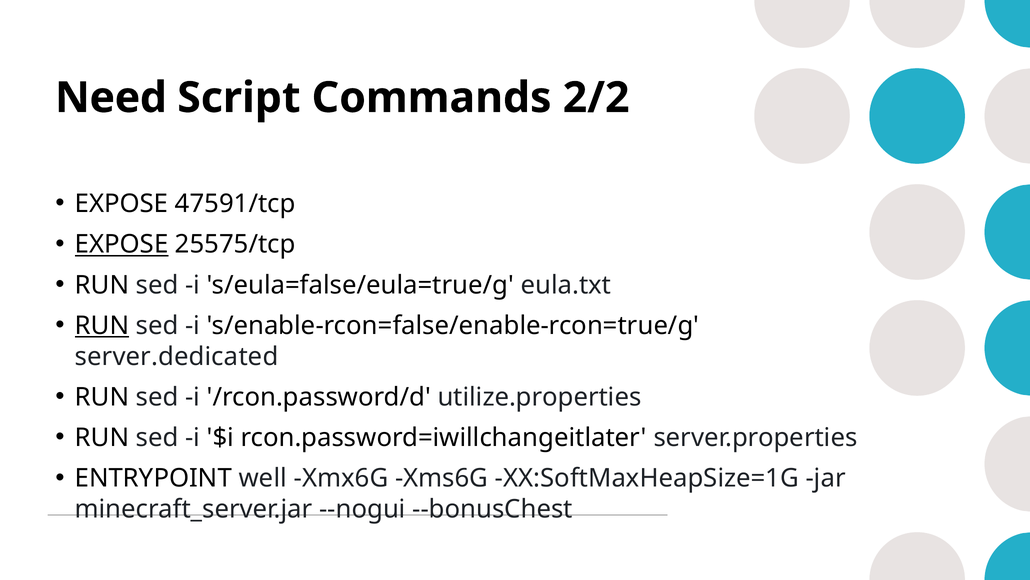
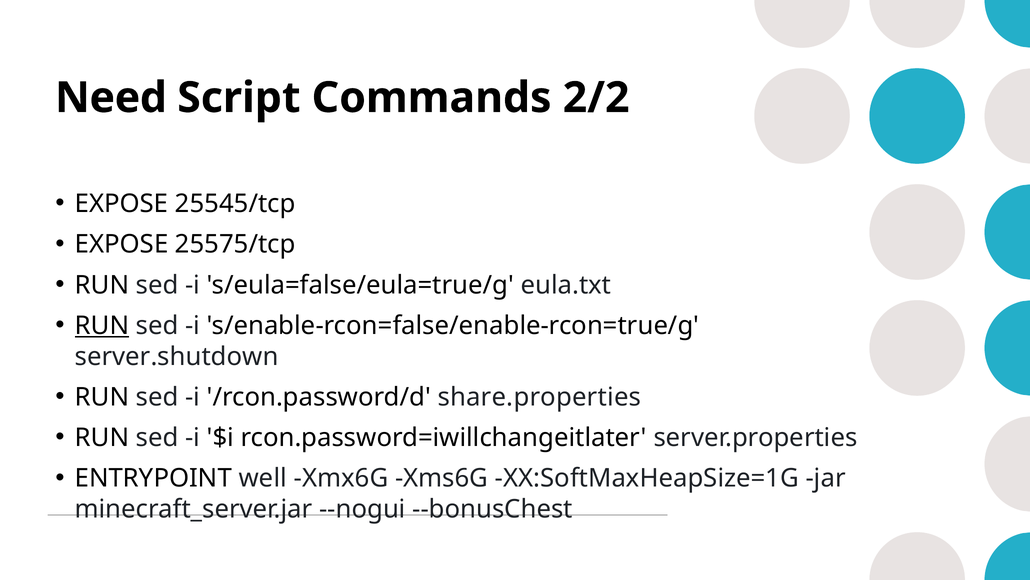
47591/tcp: 47591/tcp -> 25545/tcp (235, 204)
EXPOSE underline: present -> none (122, 244)
server.dedicated: server.dedicated -> server.shutdown (177, 356)
utilize.properties: utilize.properties -> share.properties (539, 397)
